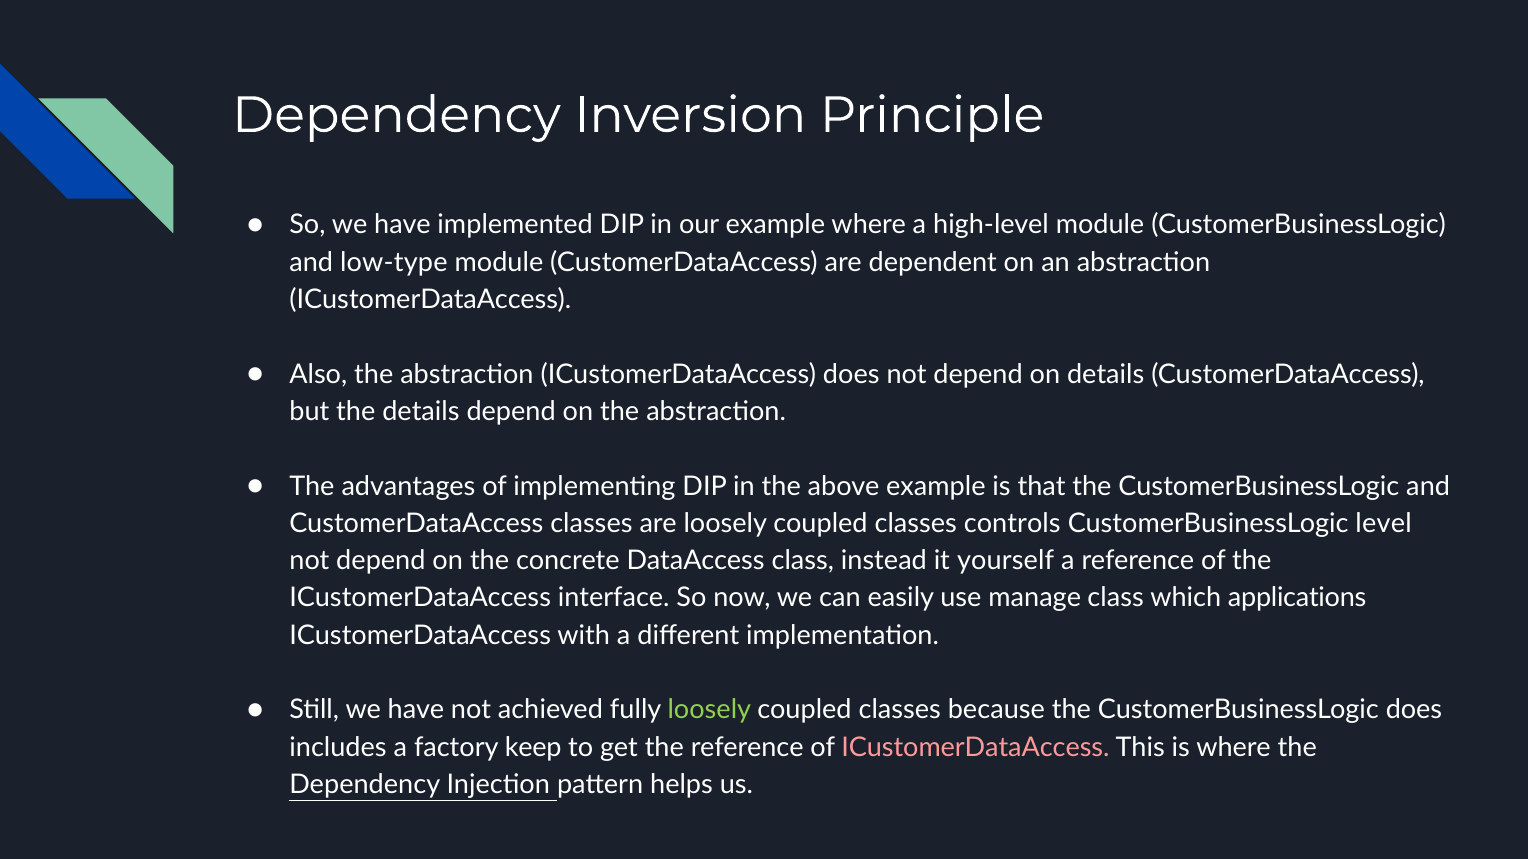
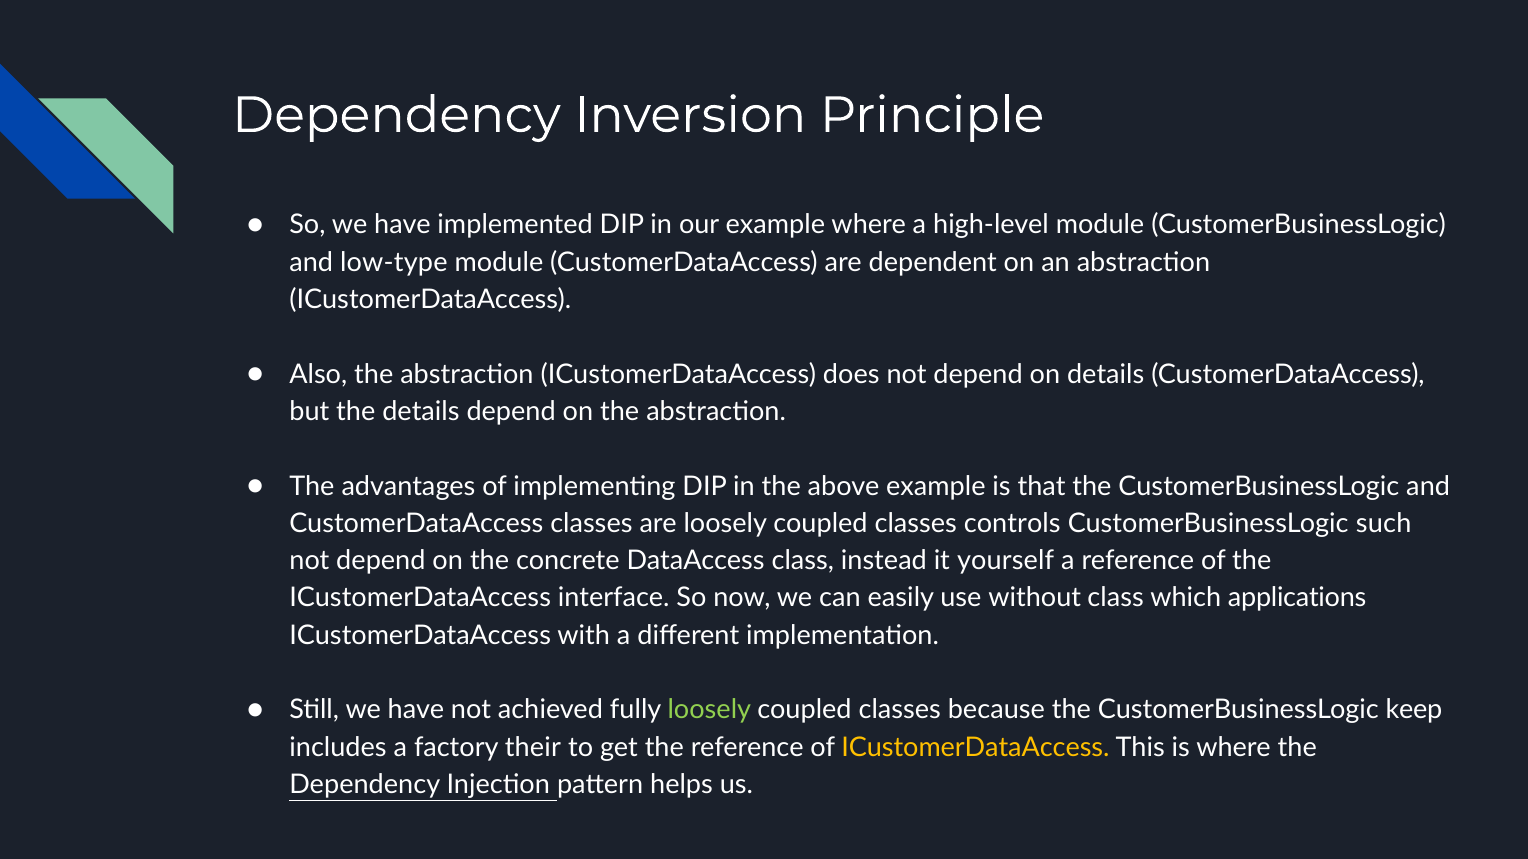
level: level -> such (1384, 524)
manage: manage -> without (1035, 598)
CustomerBusinessLogic does: does -> keep (1414, 710)
keep: keep -> their (533, 748)
ICustomerDataAccess colour: pink -> yellow (975, 748)
